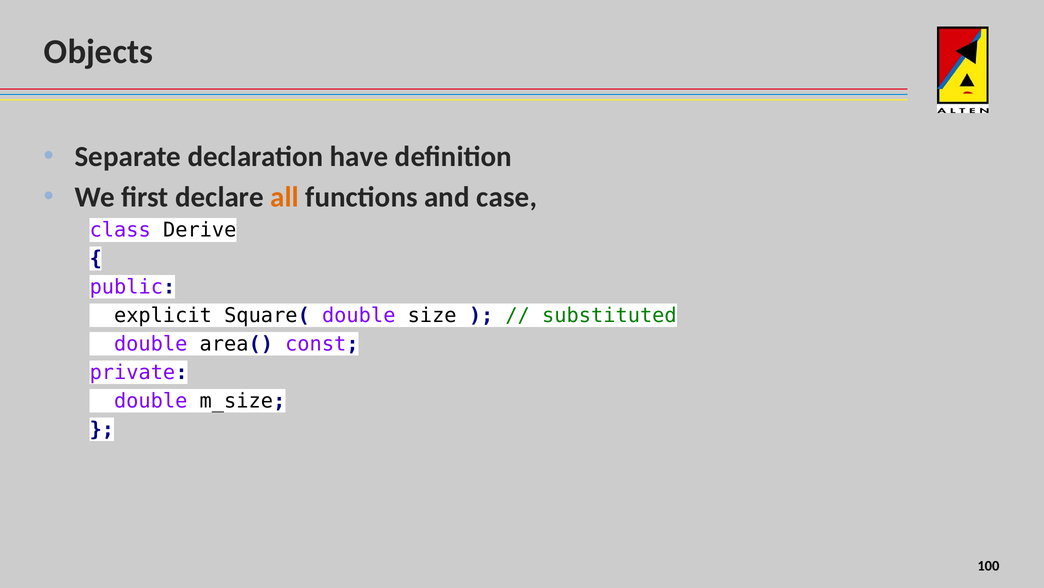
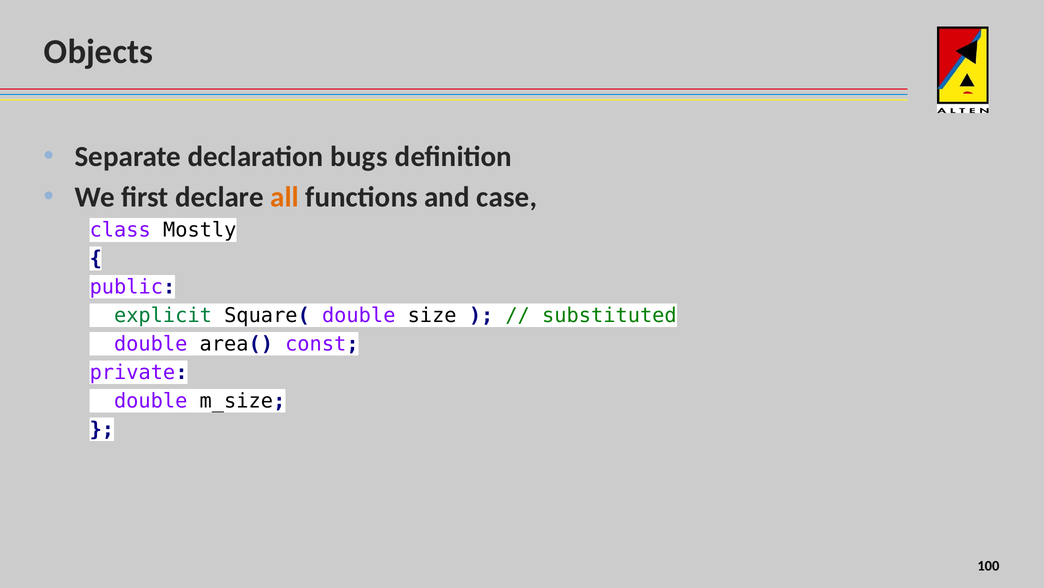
have: have -> bugs (359, 157)
Derive: Derive -> Mostly (200, 230)
explicit colour: black -> green (163, 316)
